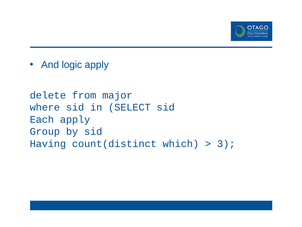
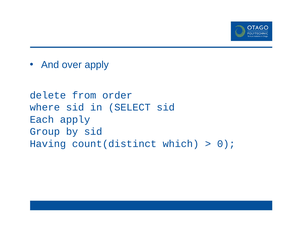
logic: logic -> over (72, 65)
major: major -> order (117, 95)
3: 3 -> 0 (226, 143)
